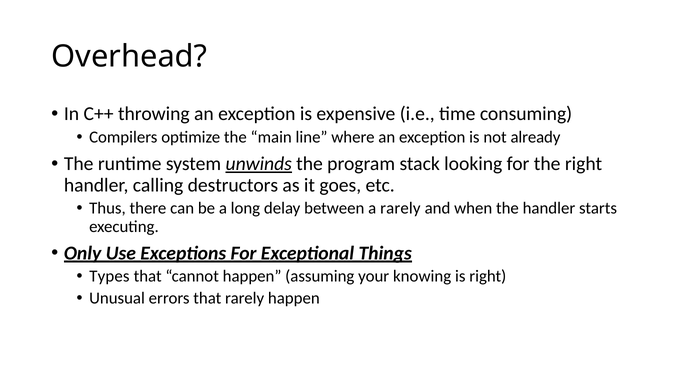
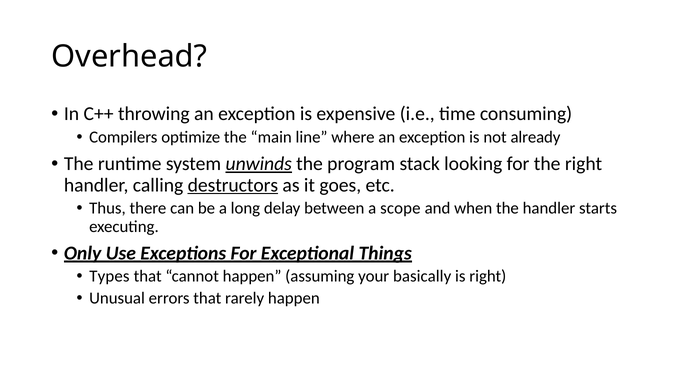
destructors underline: none -> present (233, 185)
a rarely: rarely -> scope (400, 208)
knowing: knowing -> basically (422, 276)
